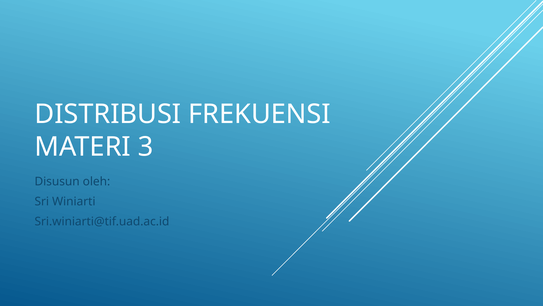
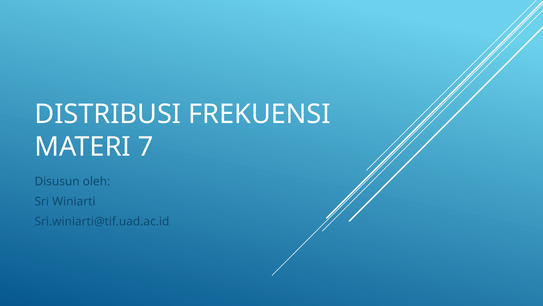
3: 3 -> 7 (146, 146)
